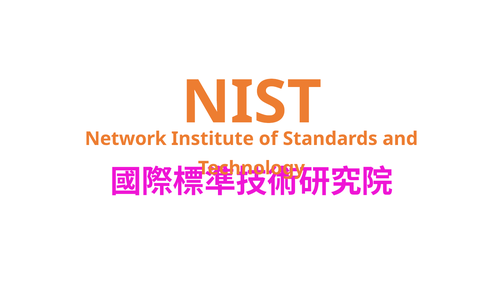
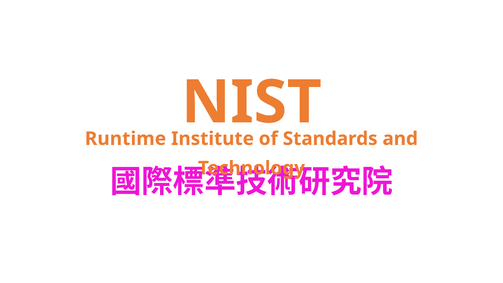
Network: Network -> Runtime (125, 139)
